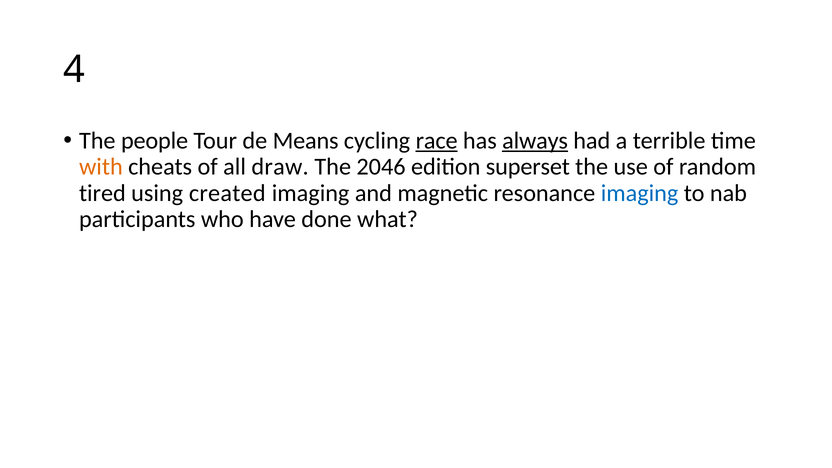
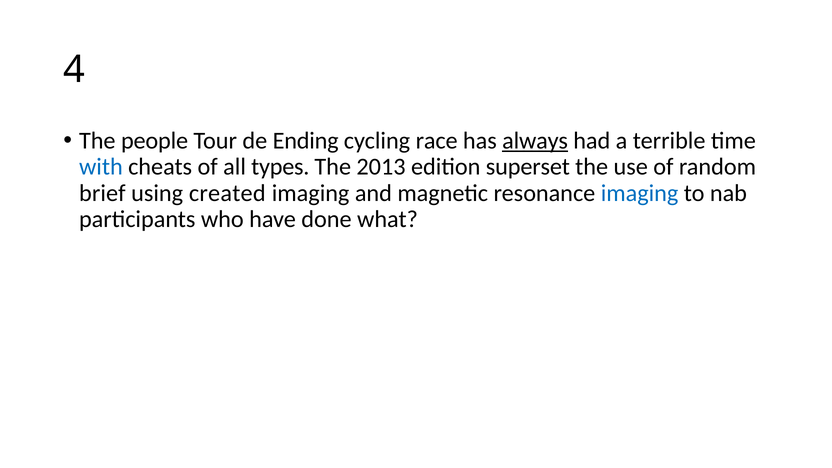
Means: Means -> Ending (306, 141)
race underline: present -> none (437, 141)
with colour: orange -> blue (101, 167)
draw: draw -> types (280, 167)
2046: 2046 -> 2013 (381, 167)
tired: tired -> brief (102, 193)
